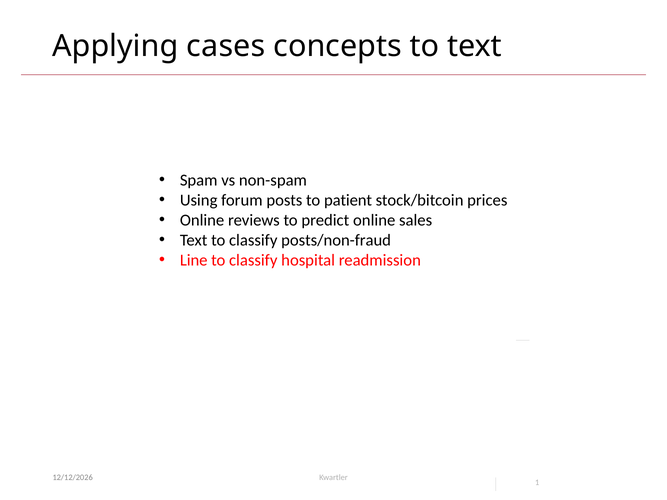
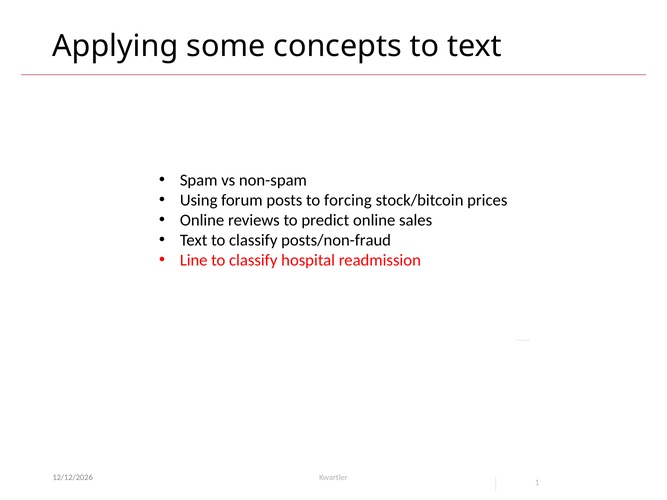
cases: cases -> some (226, 46)
patient: patient -> forcing (348, 200)
